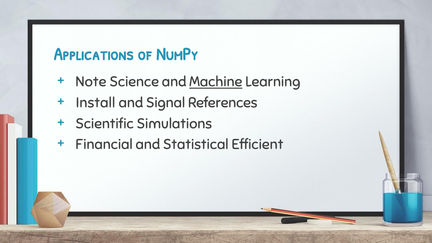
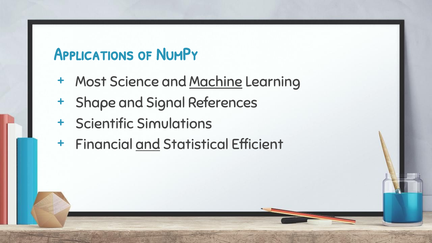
Note: Note -> Most (91, 82)
Install: Install -> Shape (96, 103)
and underline: none -> present (148, 145)
